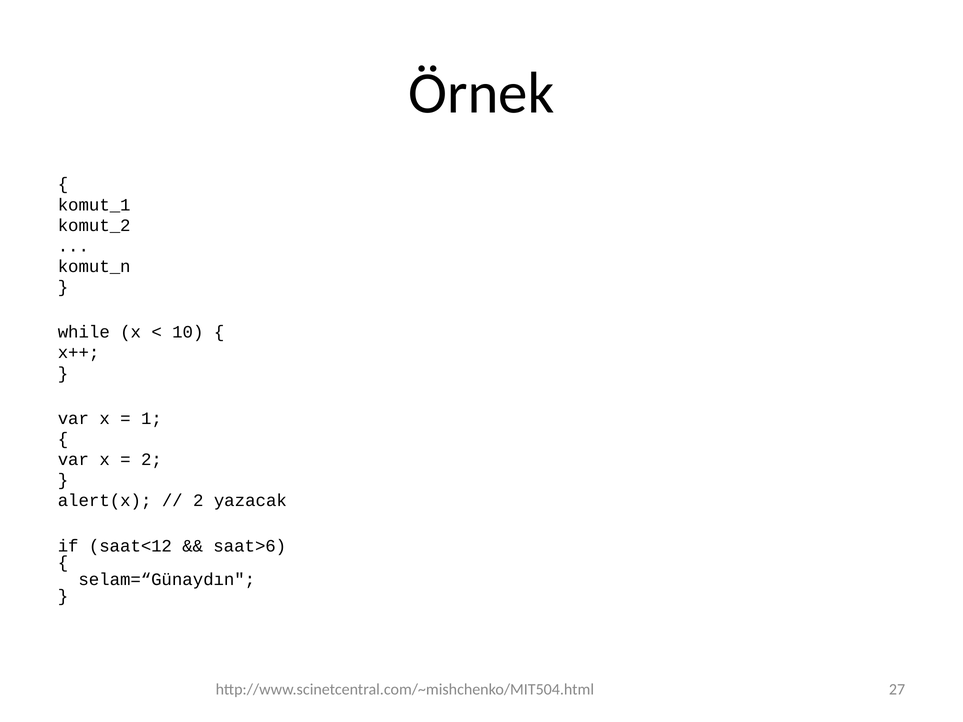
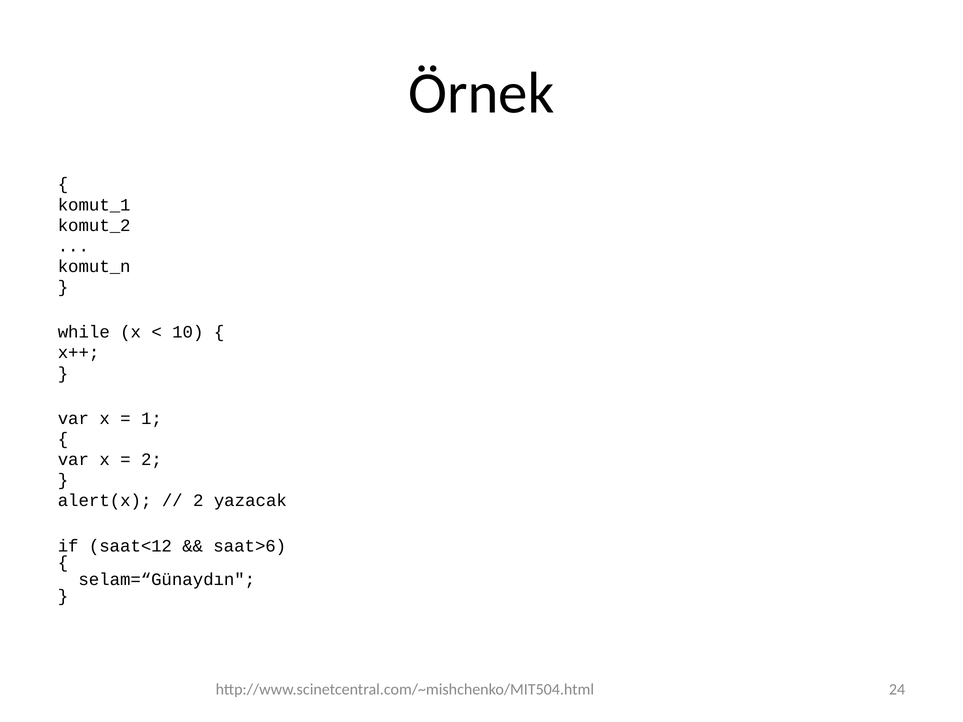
27: 27 -> 24 (897, 690)
